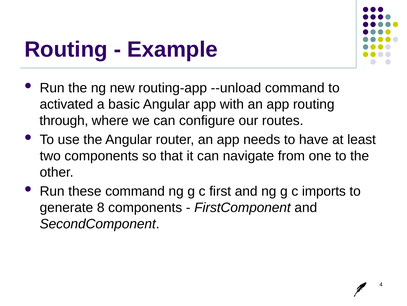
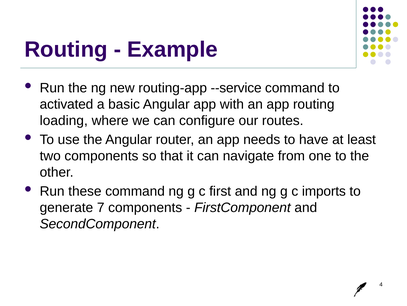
--unload: --unload -> --service (236, 88)
through: through -> loading (64, 120)
8: 8 -> 7 (101, 207)
